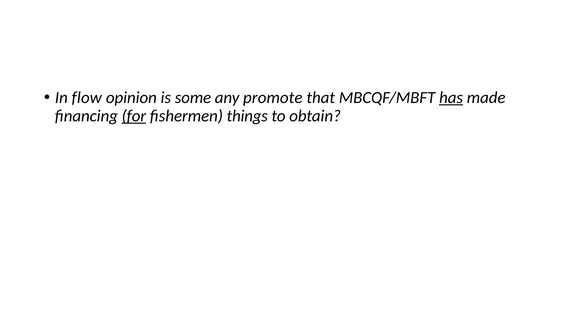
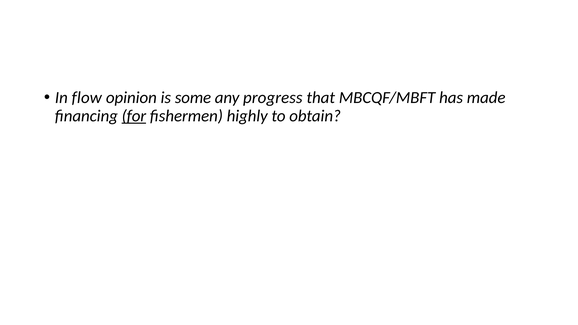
promote: promote -> progress (273, 98)
has underline: present -> none (451, 98)
things: things -> highly (247, 116)
